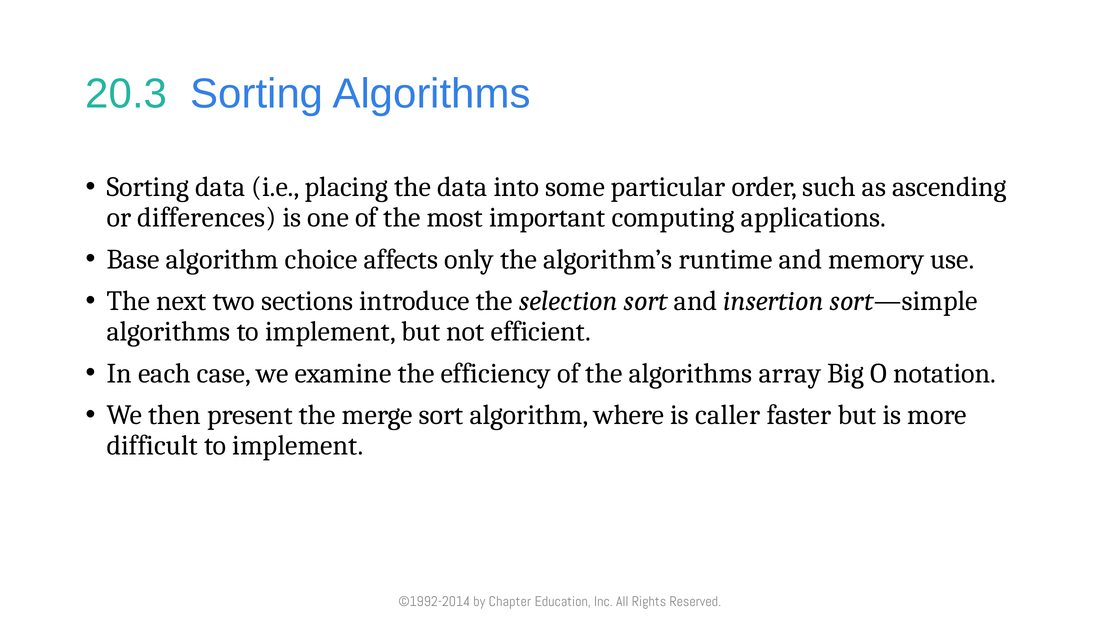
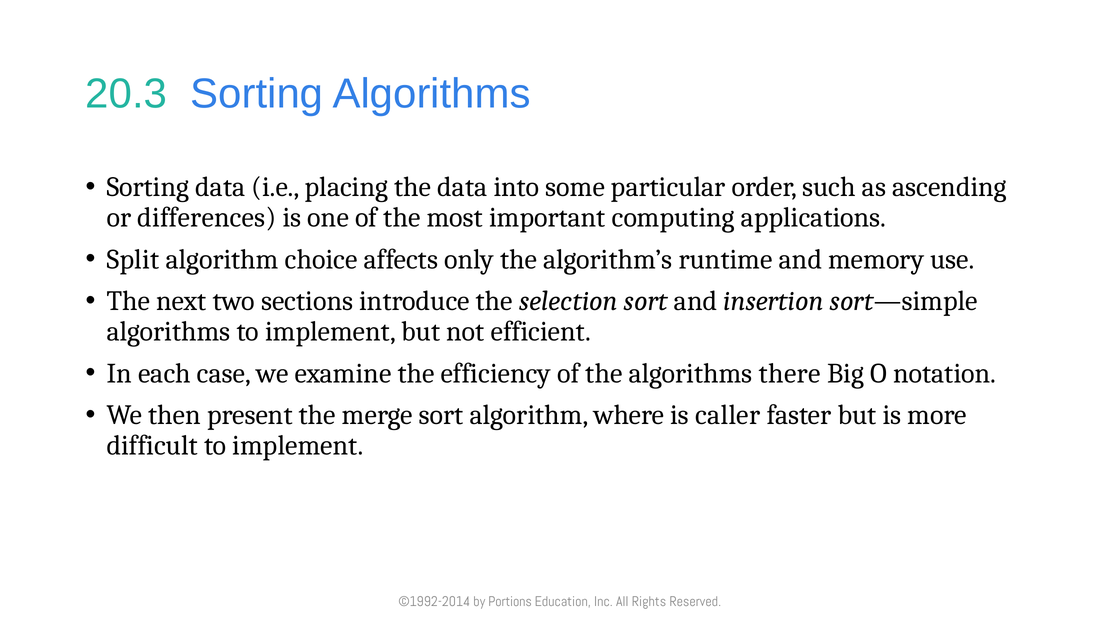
Base: Base -> Split (133, 259)
array: array -> there (790, 373)
Chapter: Chapter -> Portions (510, 602)
